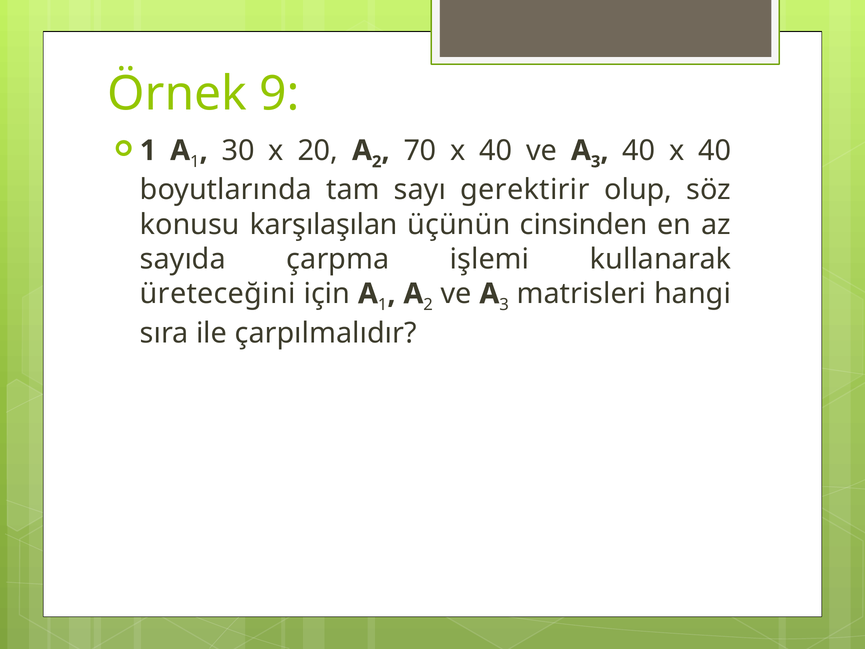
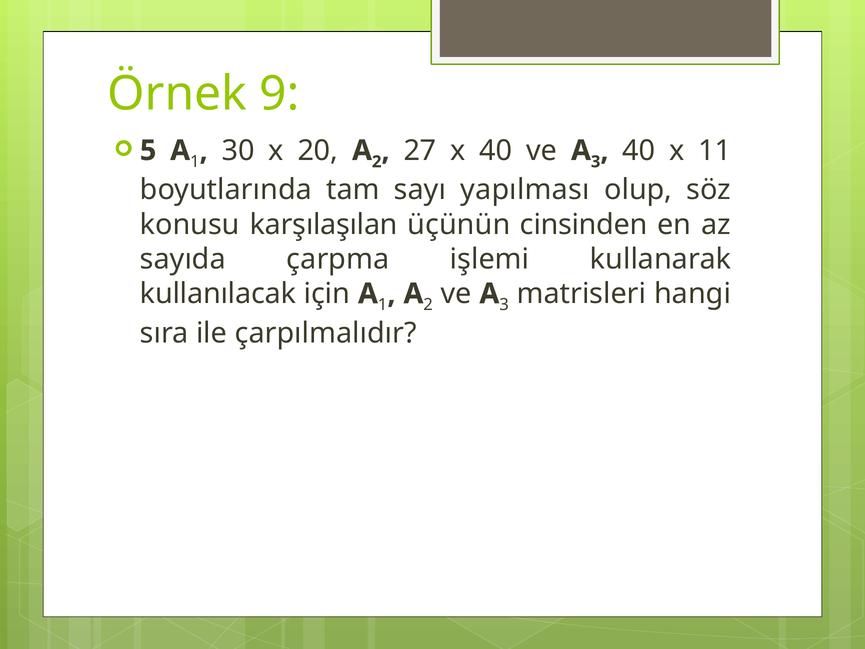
1: 1 -> 5 (148, 150)
70: 70 -> 27 (420, 150)
40 x 40: 40 -> 11 (715, 150)
gerektirir: gerektirir -> yapılması (525, 190)
üreteceğini: üreteceğini -> kullanılacak (218, 294)
